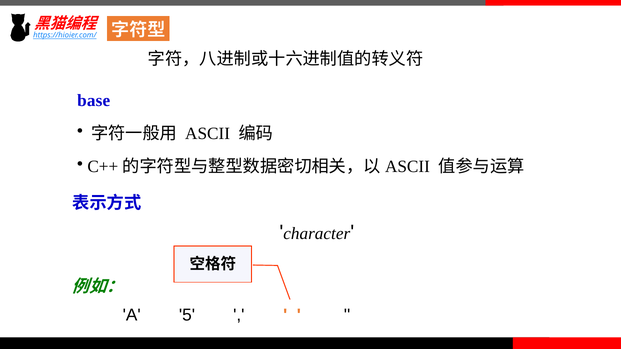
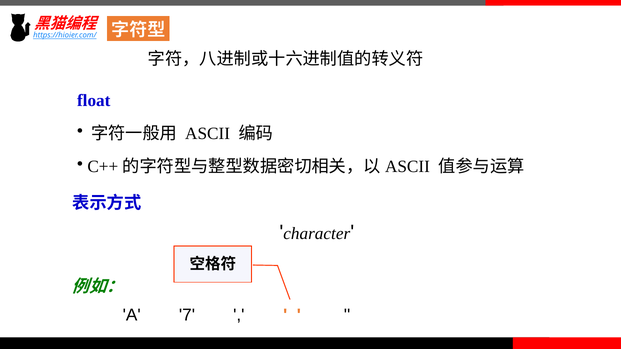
base: base -> float (94, 101)
5: 5 -> 7 (187, 316)
